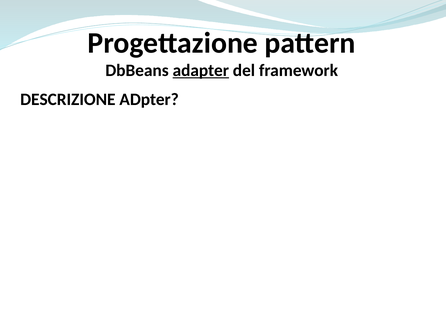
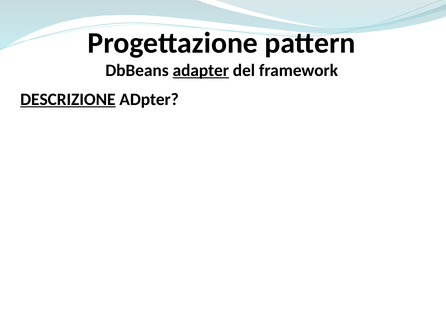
DESCRIZIONE underline: none -> present (68, 99)
